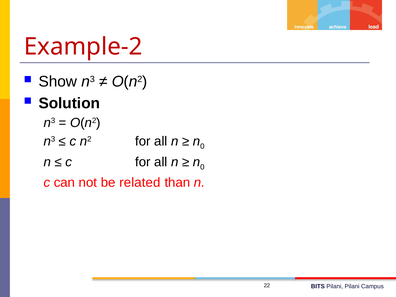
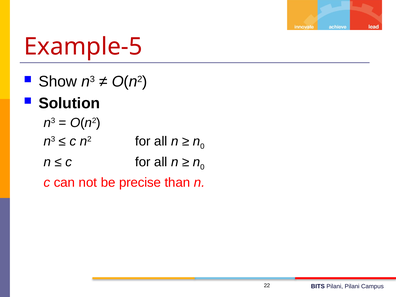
Example-2: Example-2 -> Example-5 (83, 47)
related: related -> precise (140, 183)
